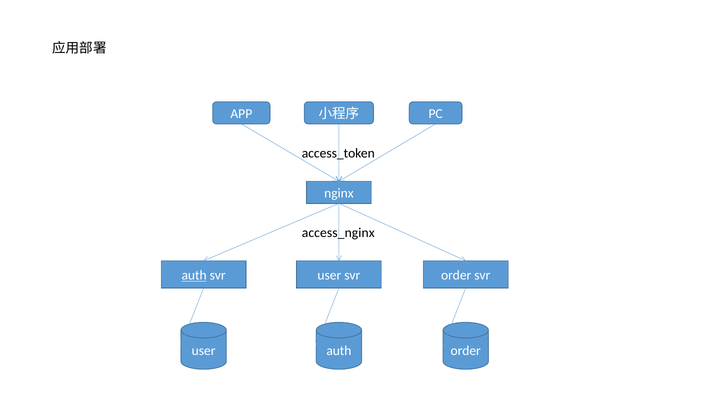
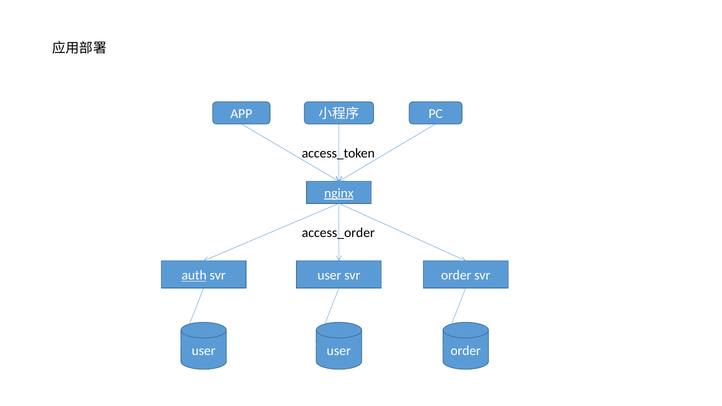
nginx underline: none -> present (339, 193)
access_nginx: access_nginx -> access_order (338, 233)
user auth: auth -> user (339, 351)
